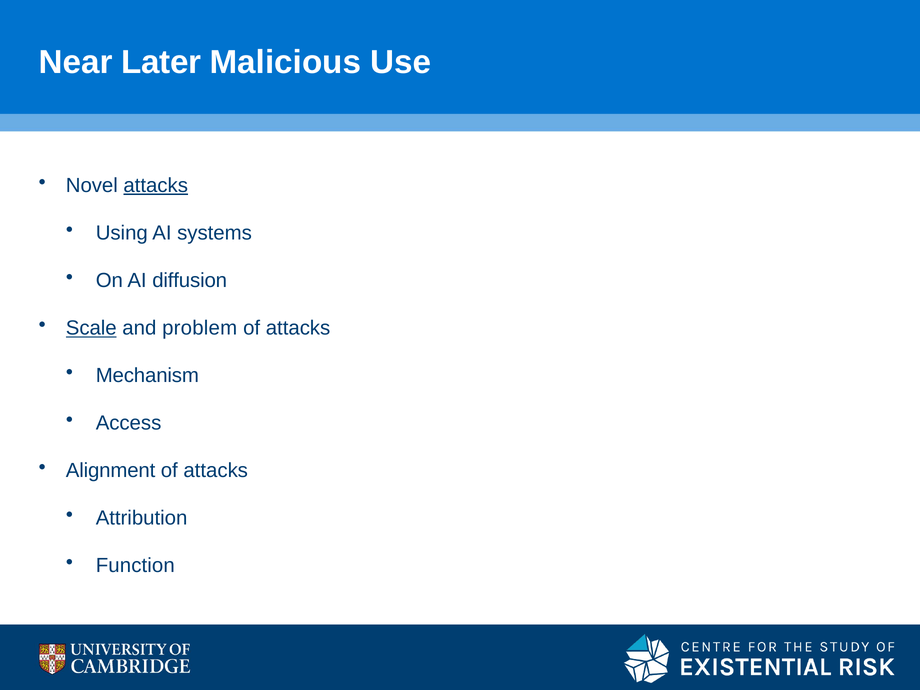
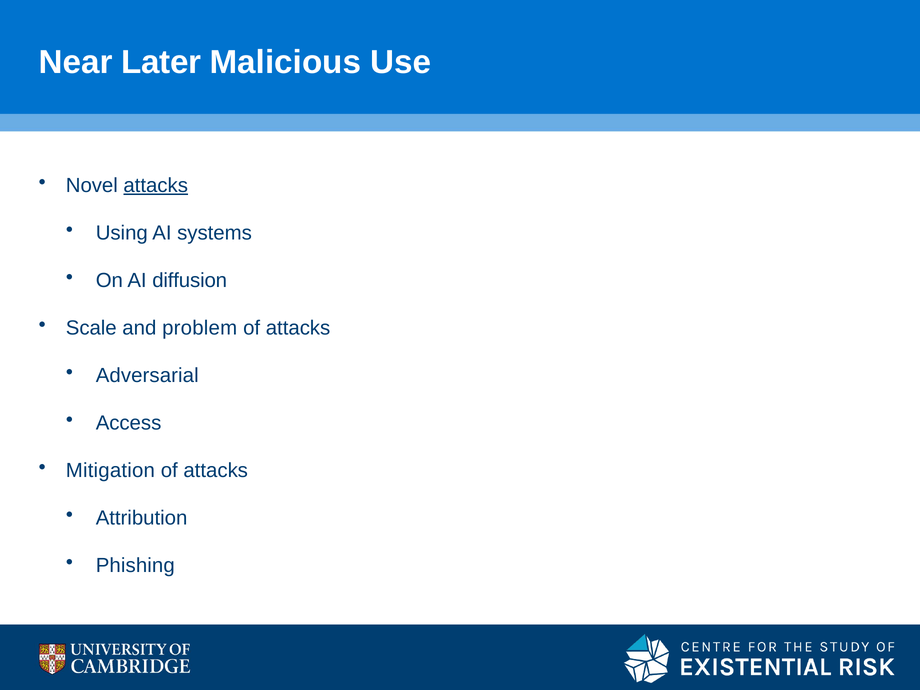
Scale underline: present -> none (91, 328)
Mechanism: Mechanism -> Adversarial (147, 376)
Alignment: Alignment -> Mitigation (110, 471)
Function: Function -> Phishing (135, 566)
